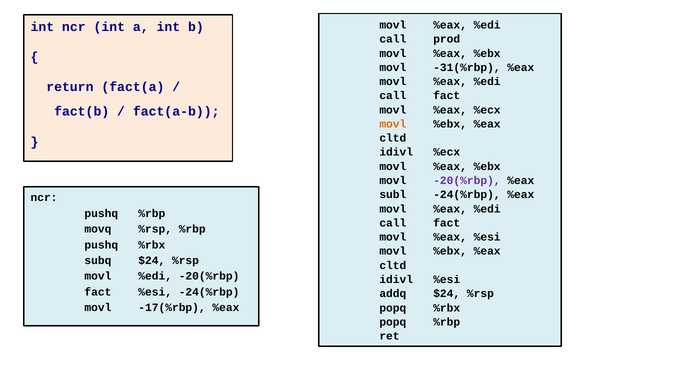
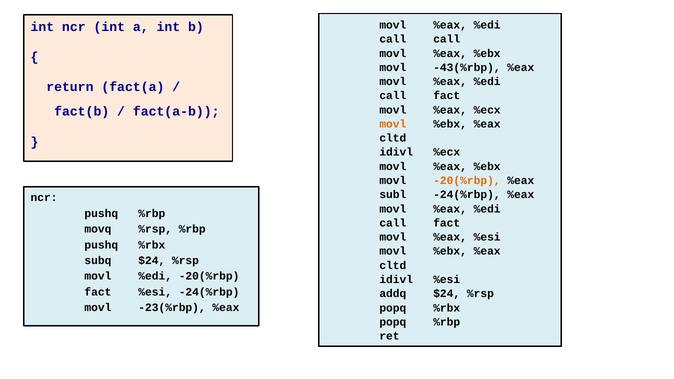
call prod: prod -> call (447, 39)
-31(%rbp: -31(%rbp -> -43(%rbp (467, 67)
-20(%rbp colour: purple -> orange (467, 181)
-17(%rbp: -17(%rbp -> -23(%rbp (172, 308)
